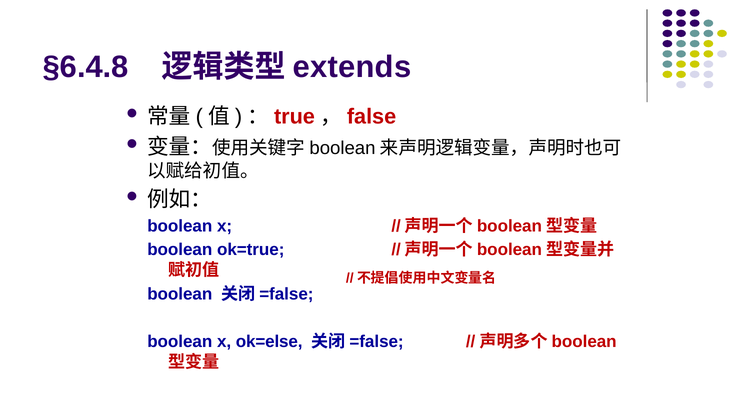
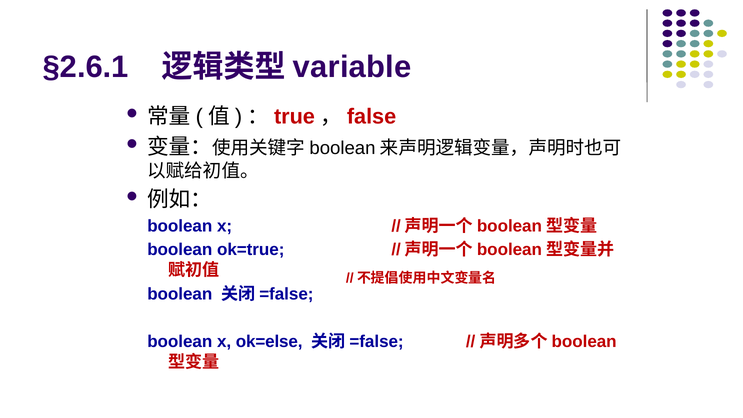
§6.4.8: §6.4.8 -> §2.6.1 (86, 67)
extends: extends -> variable (352, 67)
